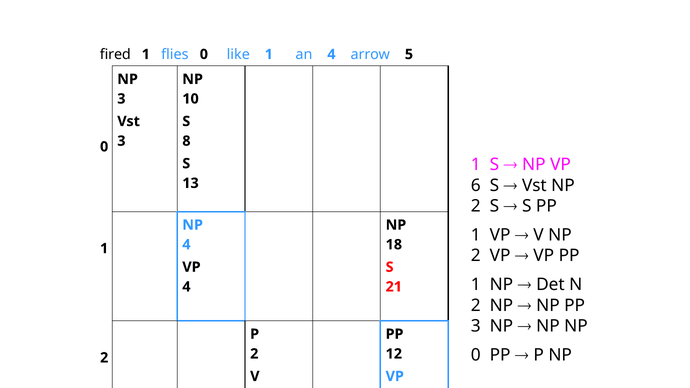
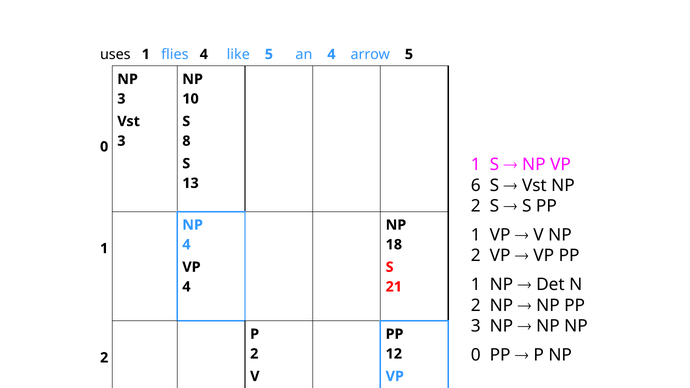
fired: fired -> uses (115, 54)
flies 0: 0 -> 4 (204, 54)
like 1: 1 -> 5 (269, 54)
